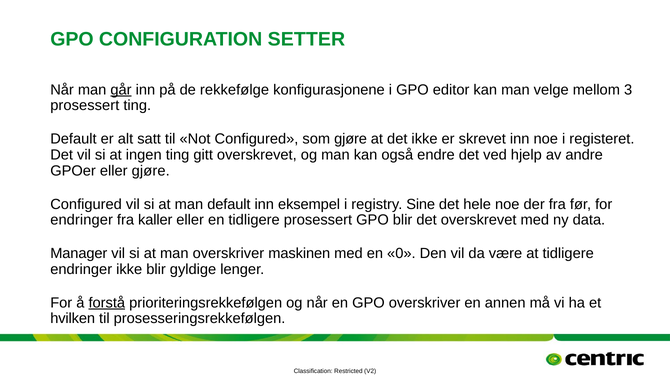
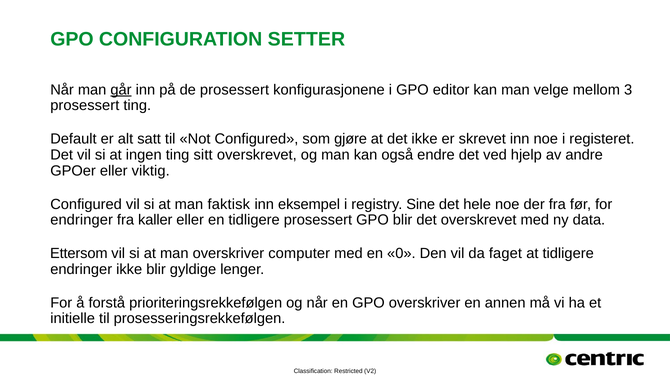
de rekkefølge: rekkefølge -> prosessert (235, 90)
gitt: gitt -> sitt (203, 155)
eller gjøre: gjøre -> viktig (151, 171)
man default: default -> faktisk (229, 204)
Manager: Manager -> Ettersom (79, 253)
maskinen: maskinen -> computer (299, 253)
være: være -> faget (505, 253)
forstå underline: present -> none (107, 303)
hvilken: hvilken -> initielle (73, 318)
